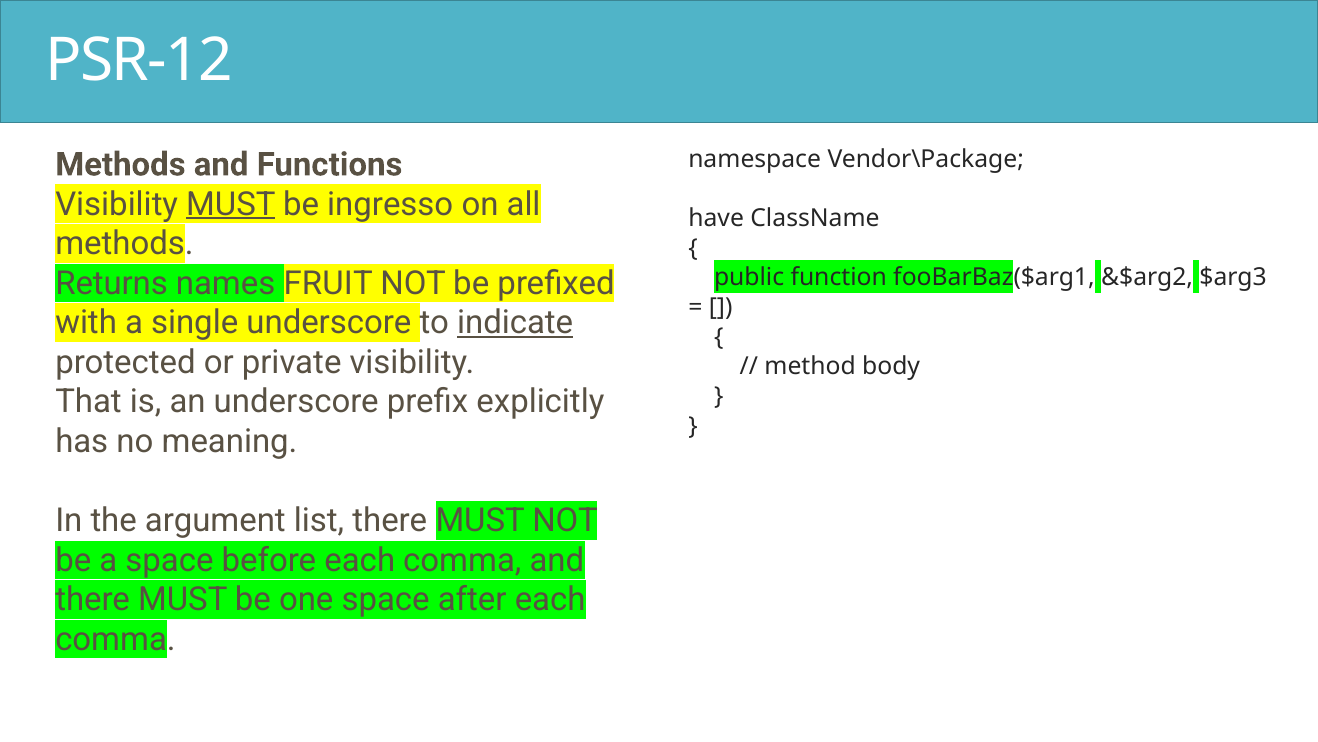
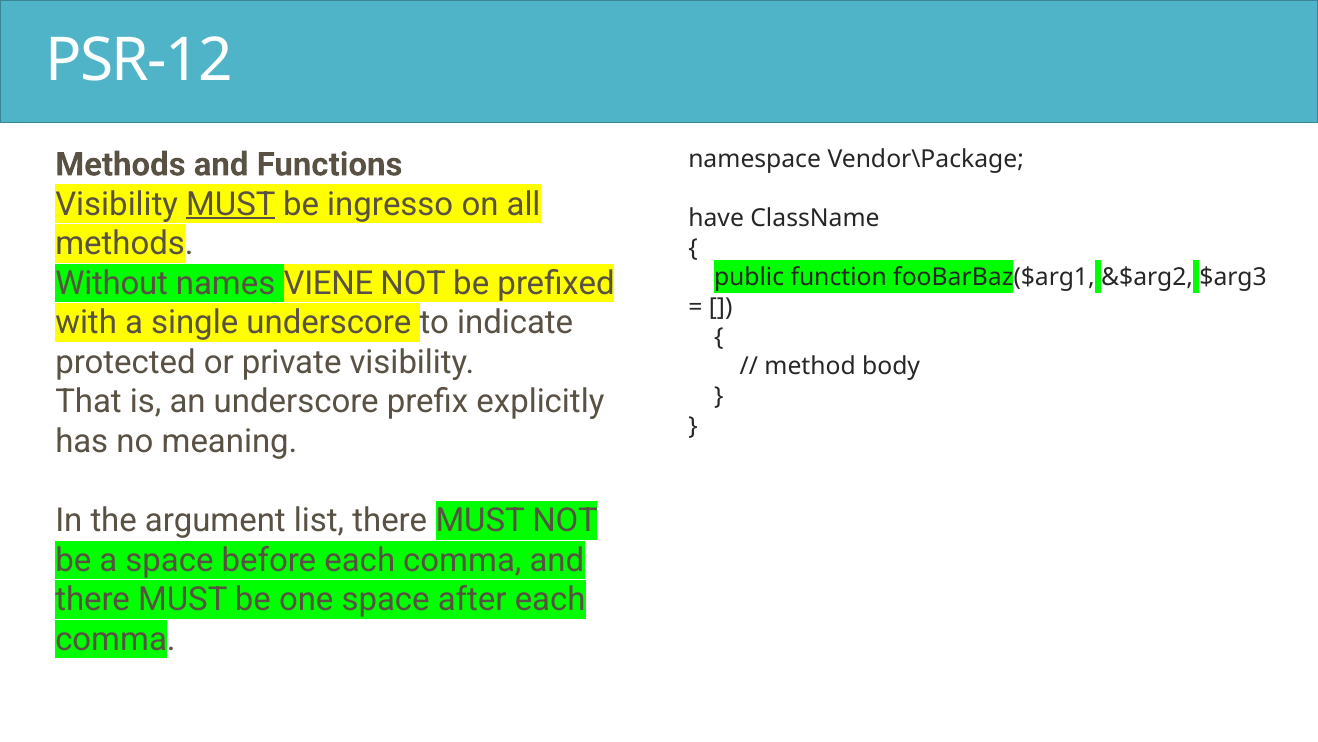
Returns: Returns -> Without (112, 283)
FRUIT: FRUIT -> VIENE (328, 283)
indicate underline: present -> none (515, 323)
